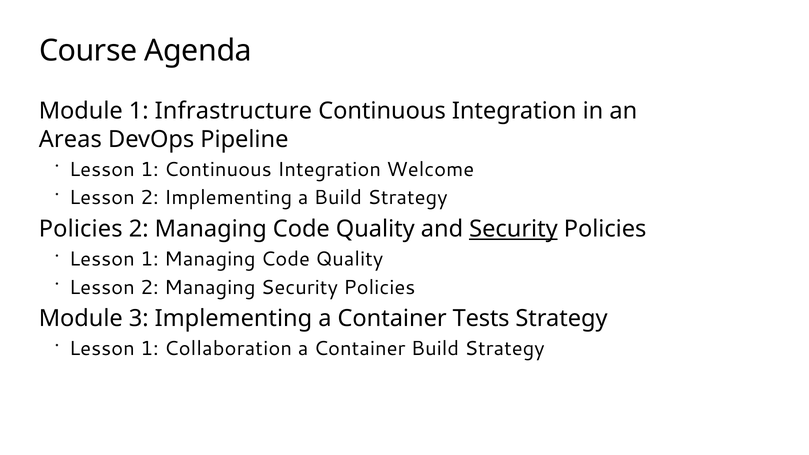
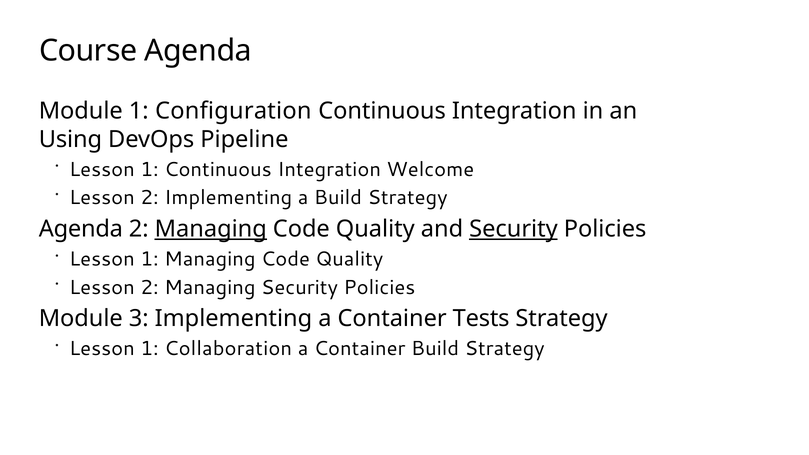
Infrastructure: Infrastructure -> Configuration (233, 111)
Areas: Areas -> Using (70, 139)
Policies: Policies -> Agenda (81, 229)
Managing underline: none -> present (211, 229)
